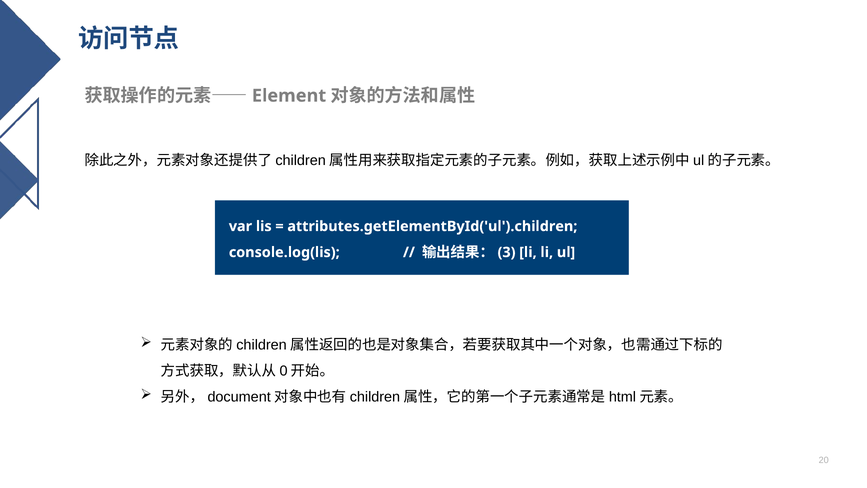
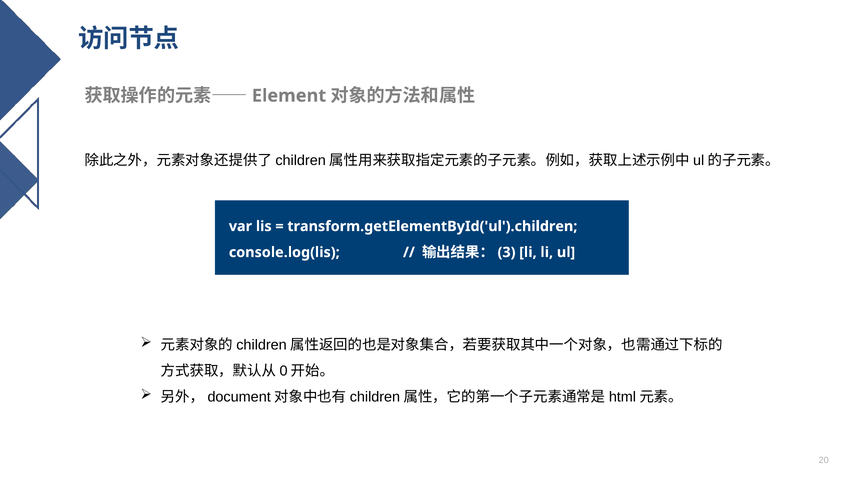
attributes.getElementById('ul').children: attributes.getElementById('ul').children -> transform.getElementById('ul').children (432, 226)
